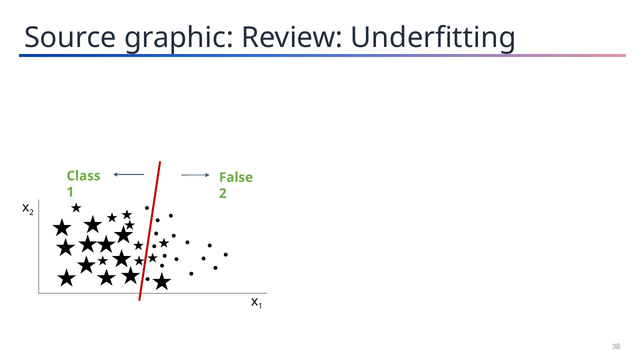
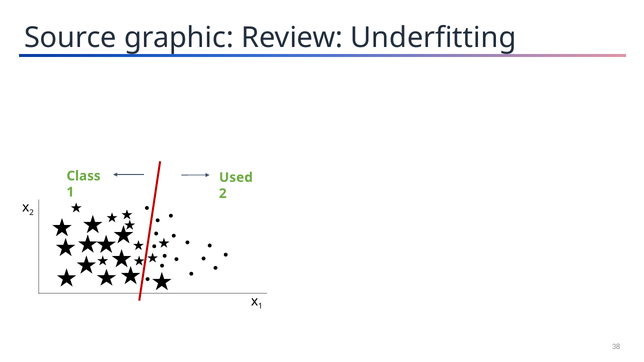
False: False -> Used (236, 178)
